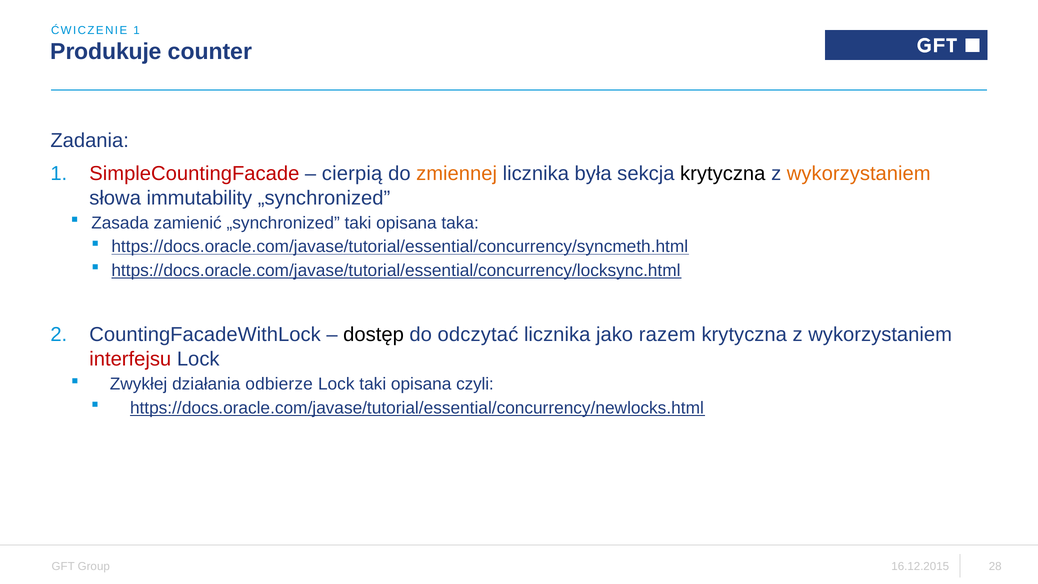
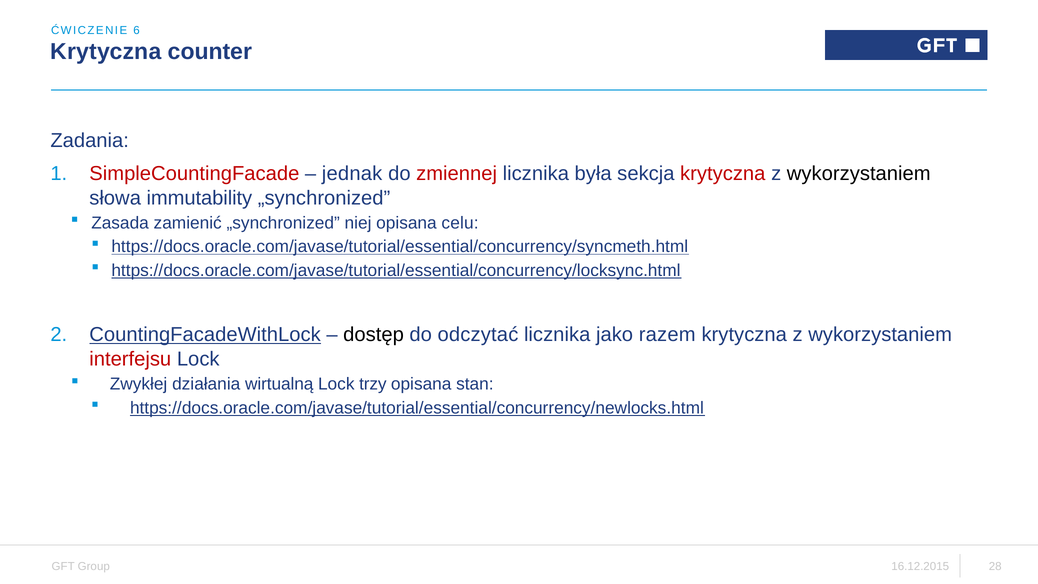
ĆWICZENIE 1: 1 -> 6 (136, 30)
Produkuje: Produkuje -> Krytyczna (106, 52)
cierpią: cierpią -> jednak (352, 174)
zmiennej colour: orange -> red (457, 174)
krytyczna colour: black -> red (723, 174)
wykorzystaniem colour: orange -> black (859, 174)
„synchronized taki: taki -> niej (358, 223)
taka: taka -> celu (460, 223)
CountingFacadeWithLock underline: none -> present (205, 335)
odbierze: odbierze -> wirtualną (279, 384)
Lock taki: taki -> trzy (373, 384)
czyli: czyli -> stan (475, 384)
